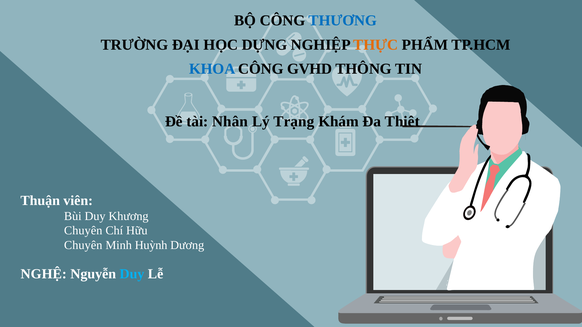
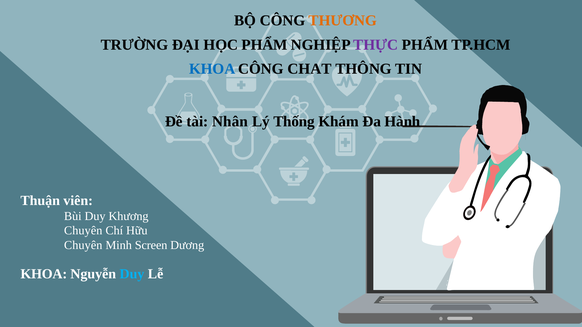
THƯƠNG colour: blue -> orange (343, 21)
HỌC DỰNG: DỰNG -> PHẨM (265, 45)
THỰC colour: orange -> purple (376, 45)
GVHD: GVHD -> CHAT (310, 69)
Trạng: Trạng -> Thống (294, 122)
Thiêt: Thiêt -> Hành (403, 122)
Huỳnh: Huỳnh -> Screen (151, 245)
NGHỆ: NGHỆ -> KHOA (44, 274)
